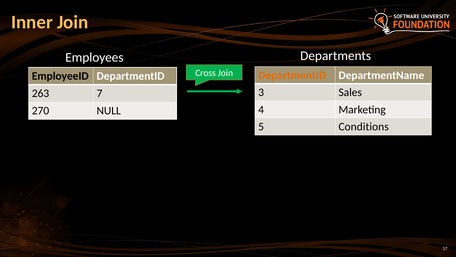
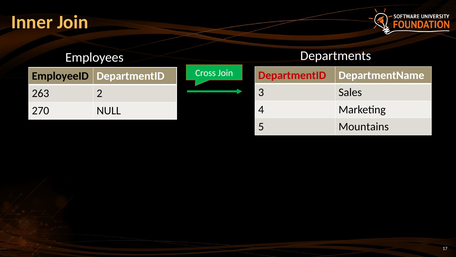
DepartmentID colour: orange -> red (292, 75)
7: 7 -> 2 (100, 93)
Conditions: Conditions -> Mountains (364, 127)
